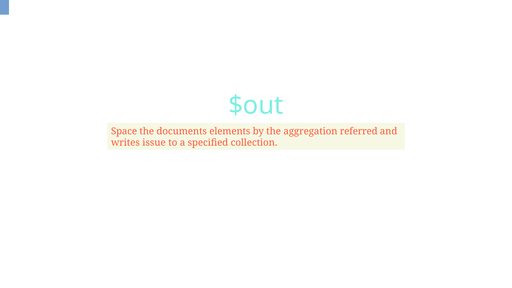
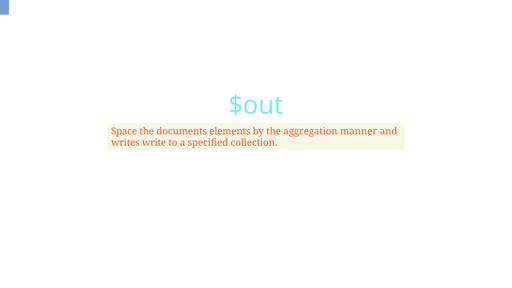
referred: referred -> manner (359, 131)
issue: issue -> write (154, 143)
